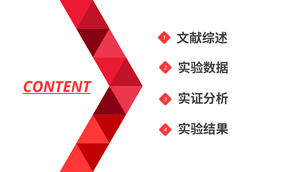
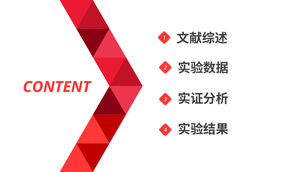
CONTENT underline: present -> none (57, 87)
